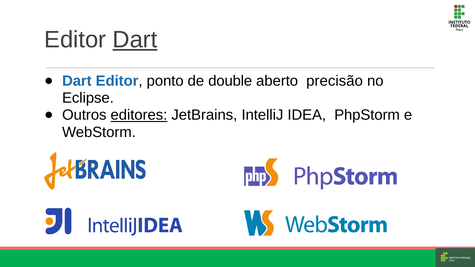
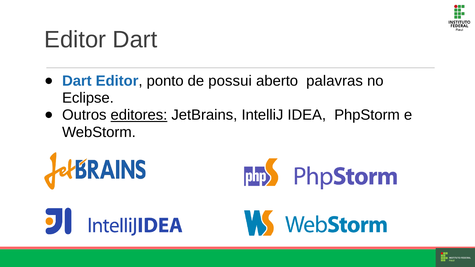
Dart underline: present -> none (135, 40)
double: double -> possui (230, 81)
precisão: precisão -> palavras (335, 81)
